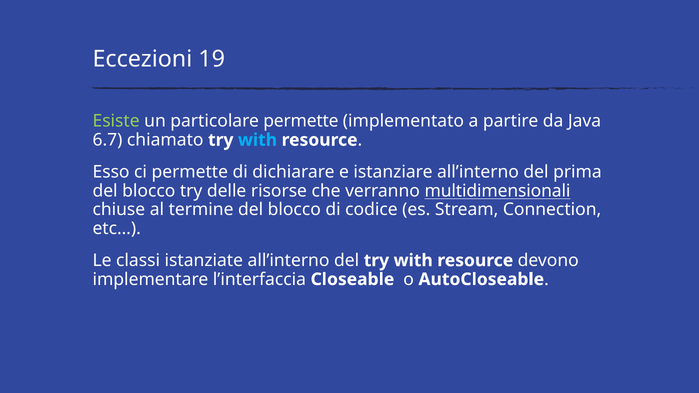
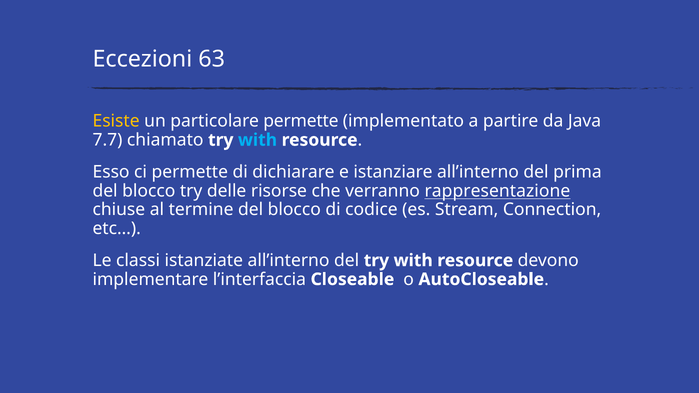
19: 19 -> 63 (212, 59)
Esiste colour: light green -> yellow (116, 121)
6.7: 6.7 -> 7.7 (107, 140)
multidimensionali: multidimensionali -> rappresentazione (497, 191)
